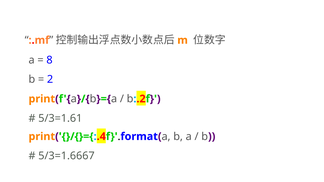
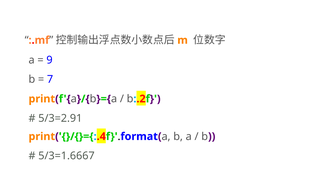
8: 8 -> 9 (49, 60)
2: 2 -> 7 (50, 80)
5/3=1.61: 5/3=1.61 -> 5/3=2.91 (60, 118)
